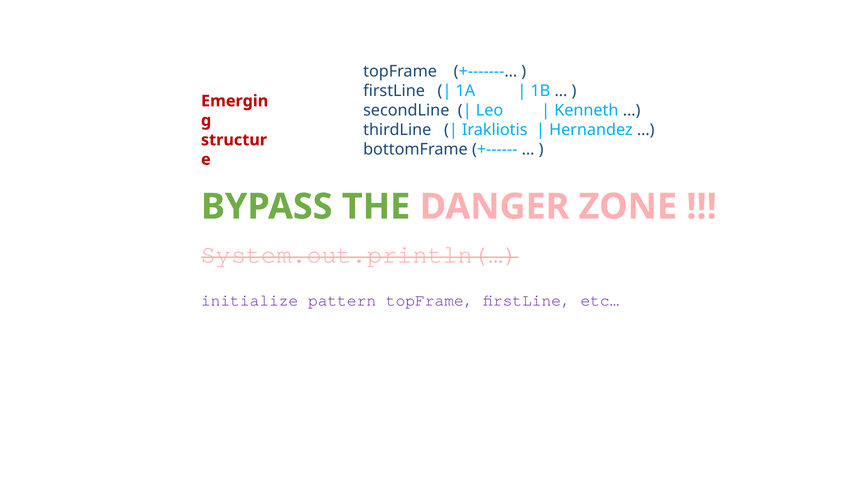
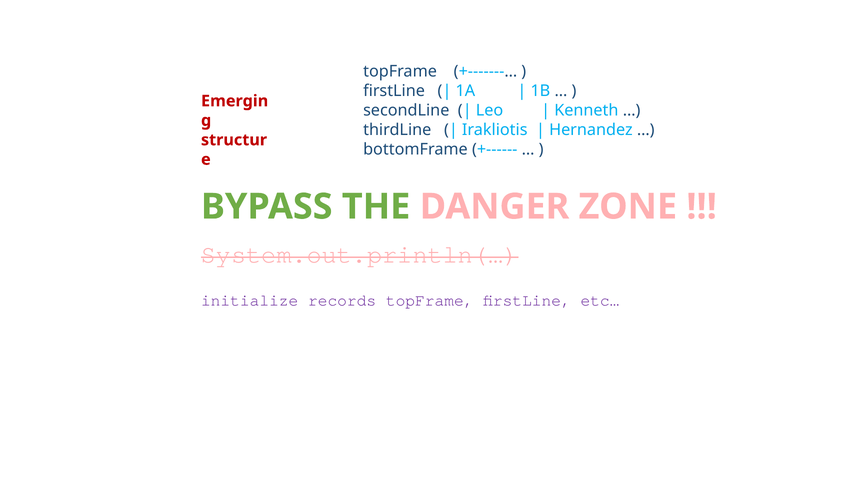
pattern: pattern -> records (342, 300)
